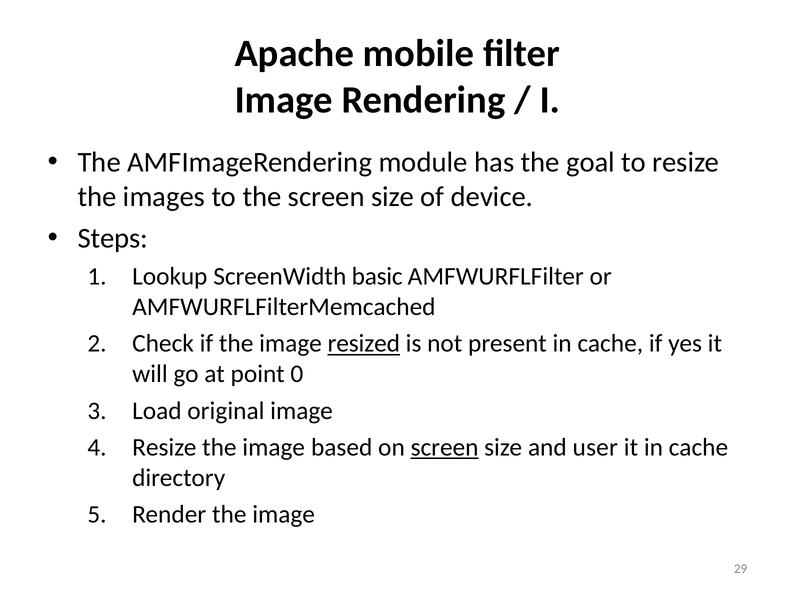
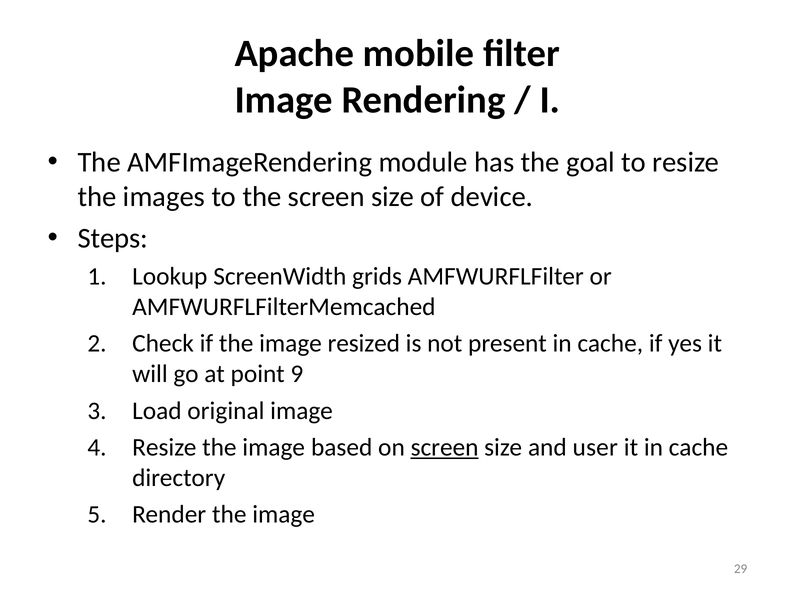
basic: basic -> grids (377, 277)
resized underline: present -> none (364, 344)
0: 0 -> 9 (297, 374)
